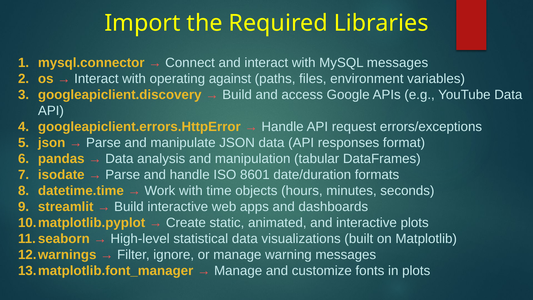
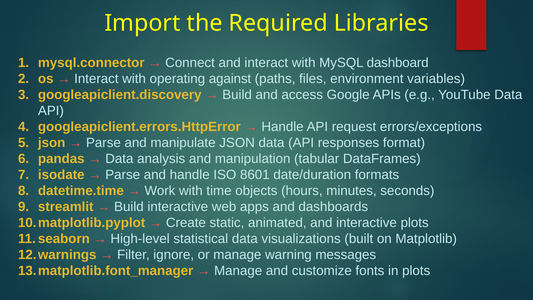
MySQL messages: messages -> dashboard (398, 63)
